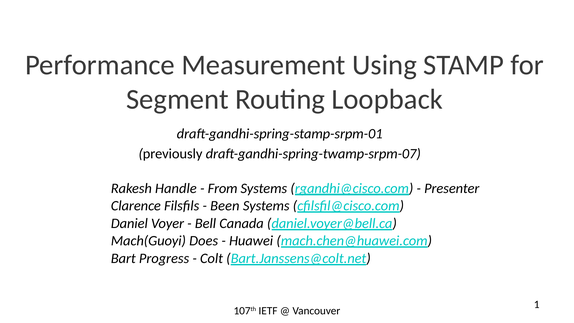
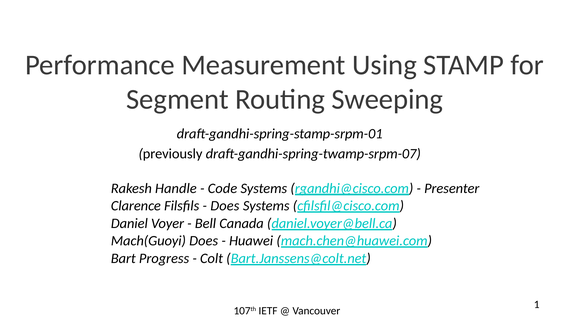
Loopback: Loopback -> Sweeping (387, 99)
From: From -> Code (222, 188)
Been: Been -> Does (225, 206)
